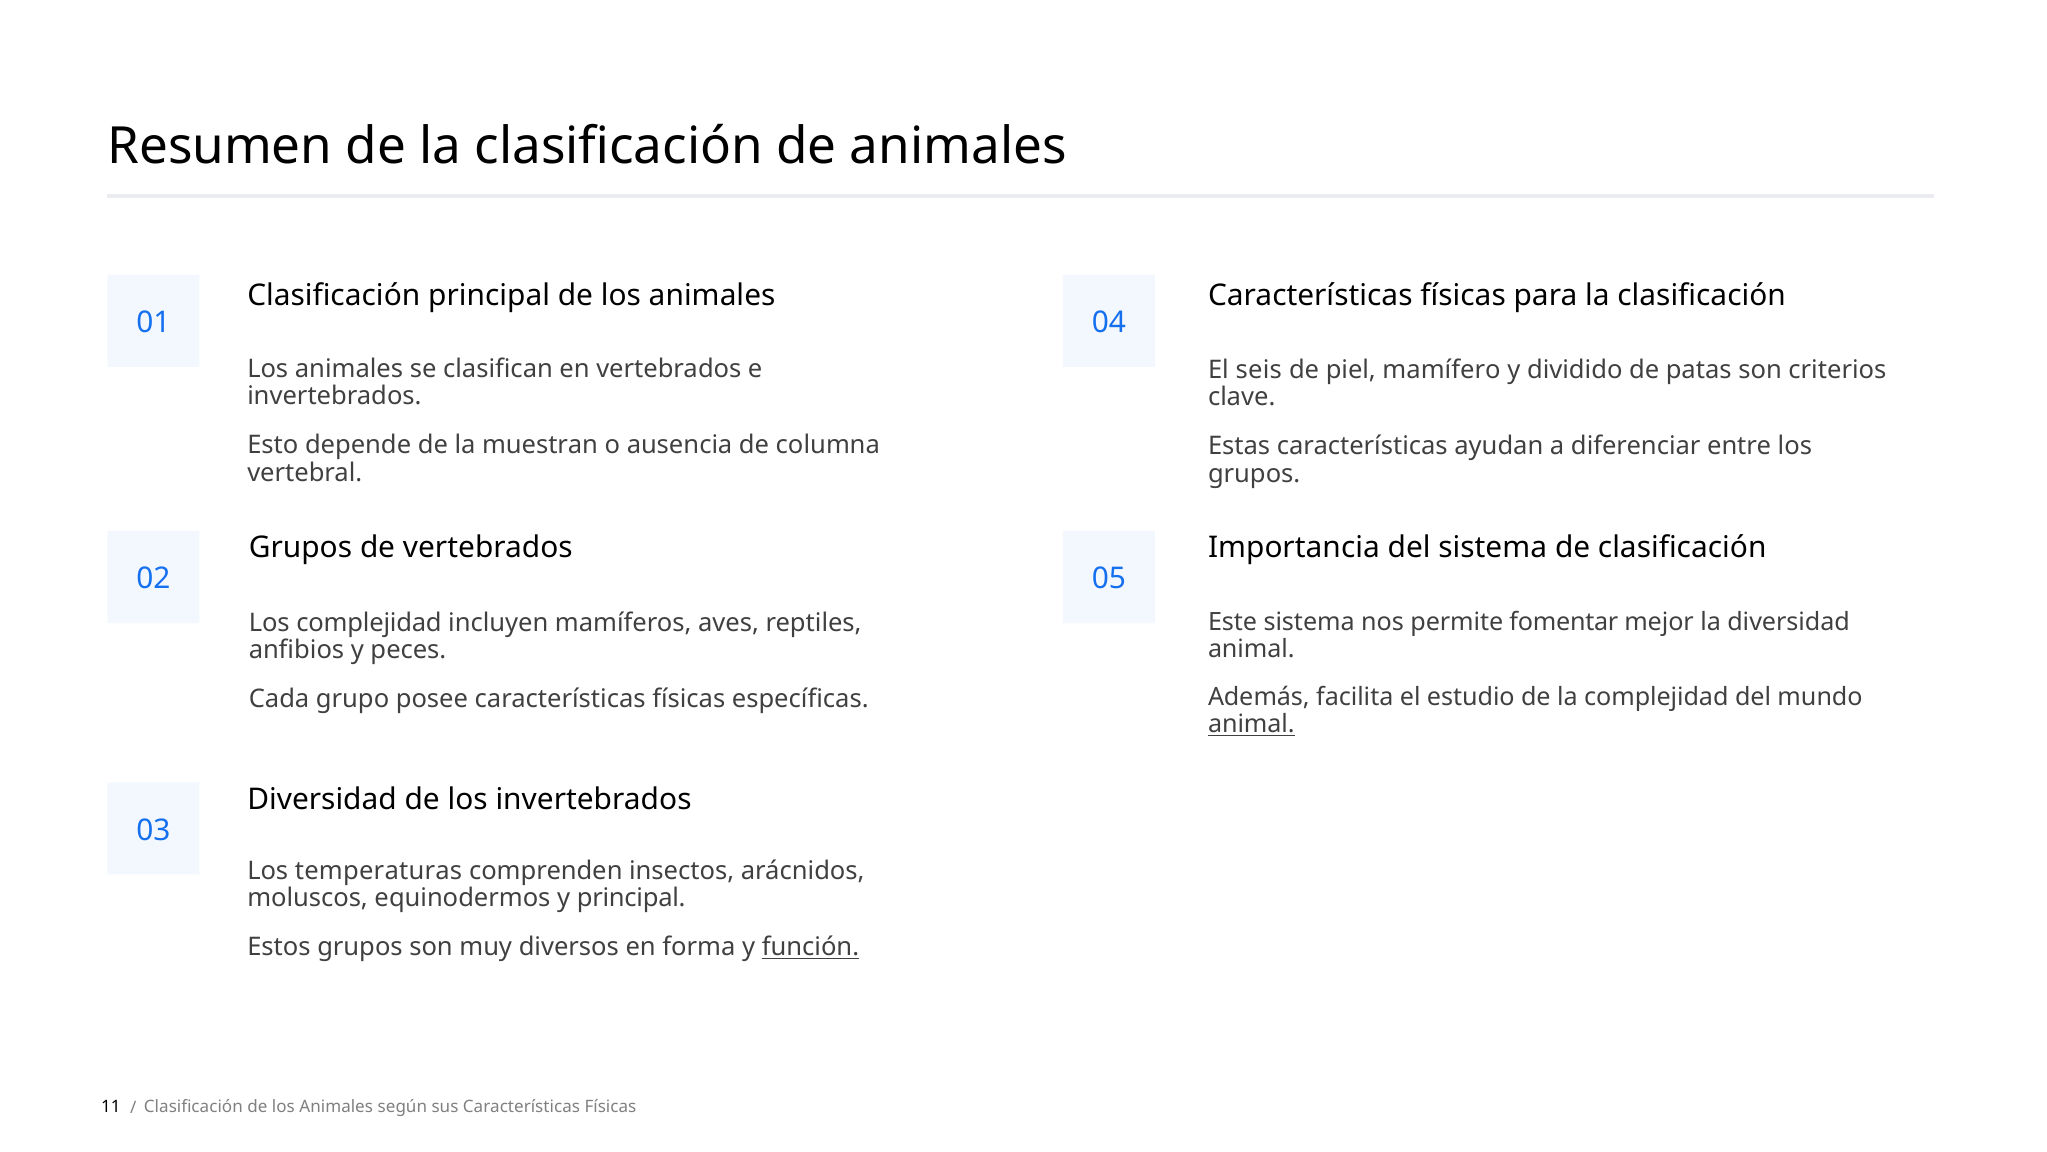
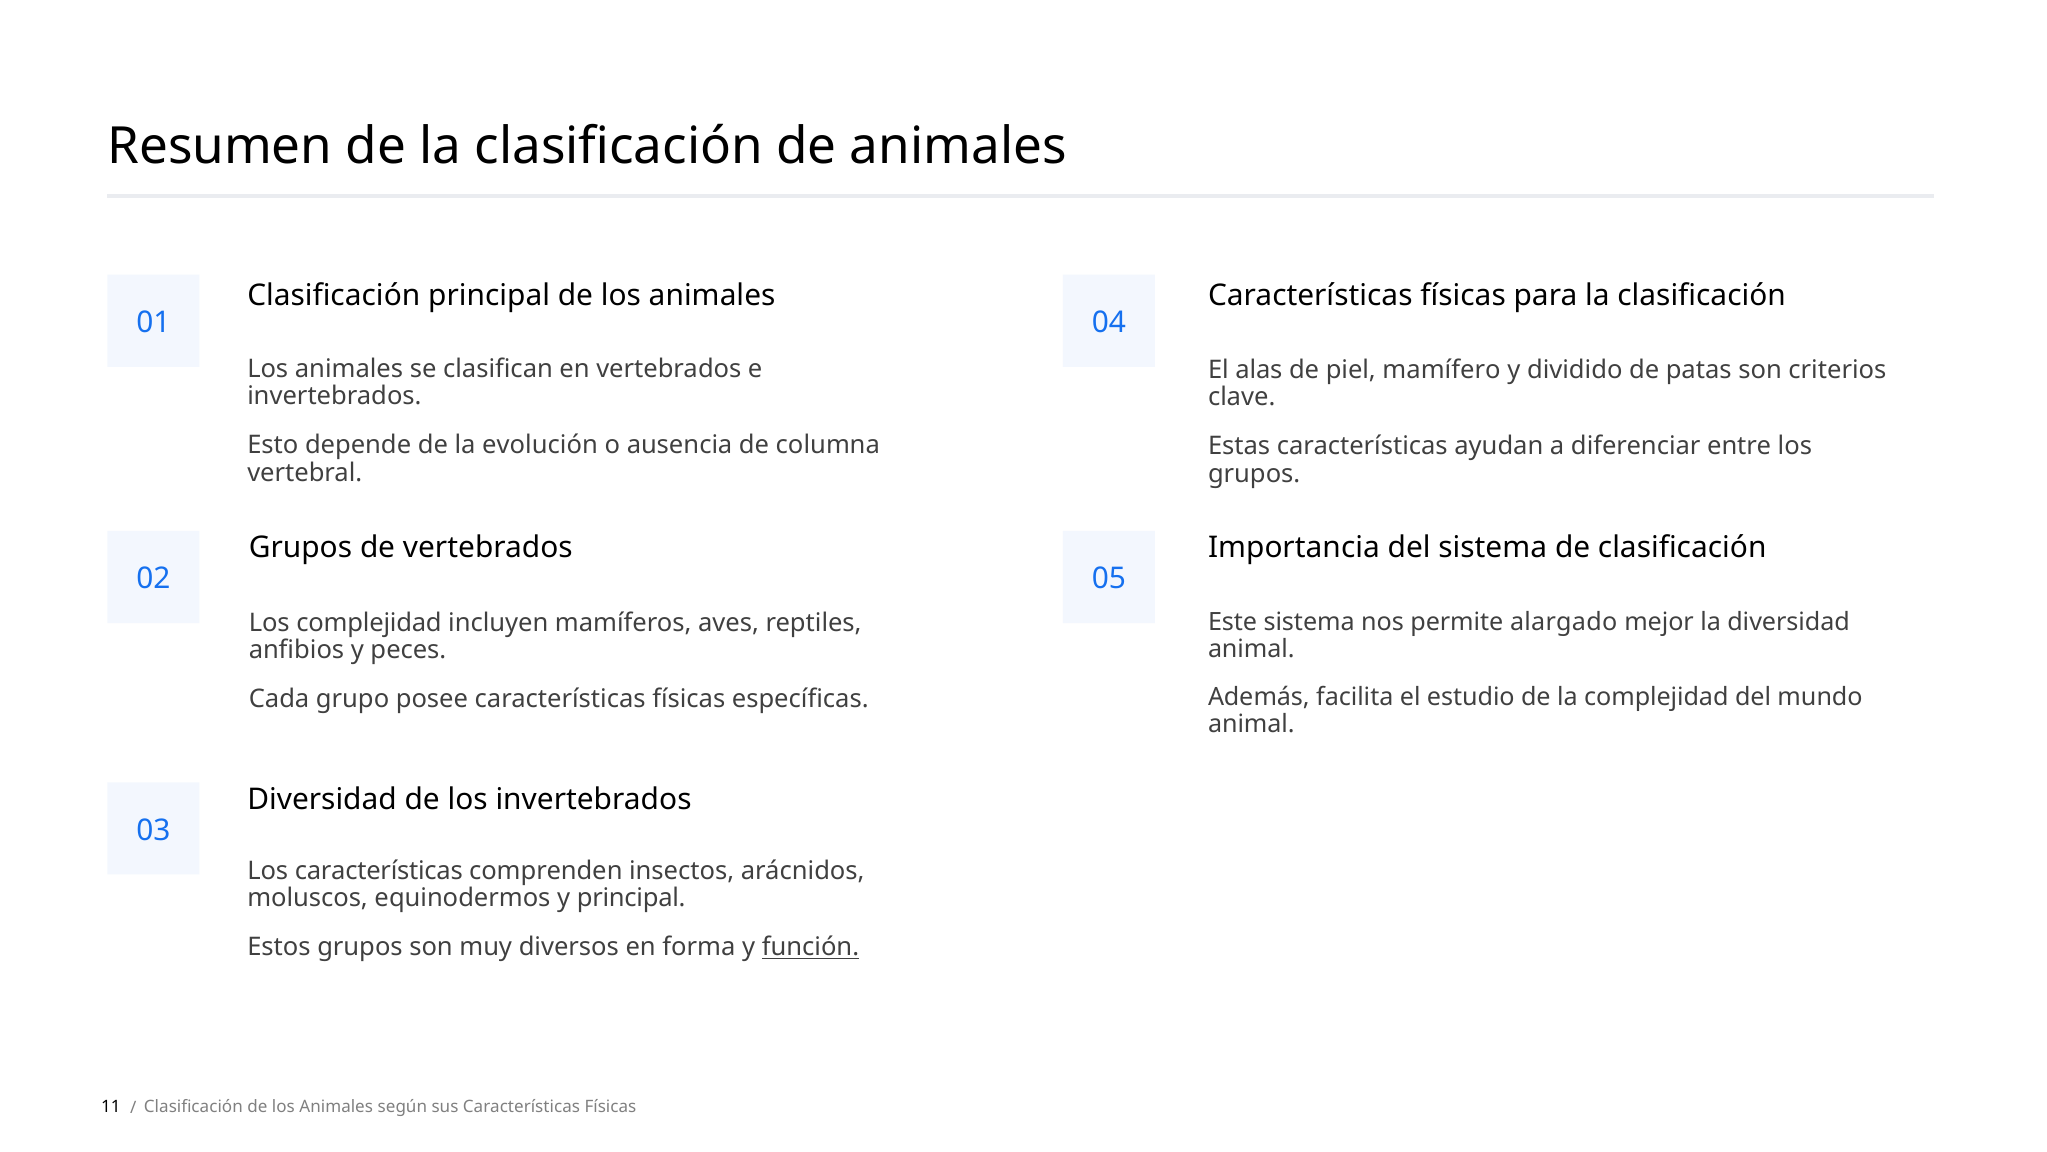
seis: seis -> alas (1259, 370)
muestran: muestran -> evolución (540, 445)
fomentar: fomentar -> alargado (1564, 622)
animal underline: present -> none (1251, 724)
Los temperaturas: temperaturas -> características (379, 870)
